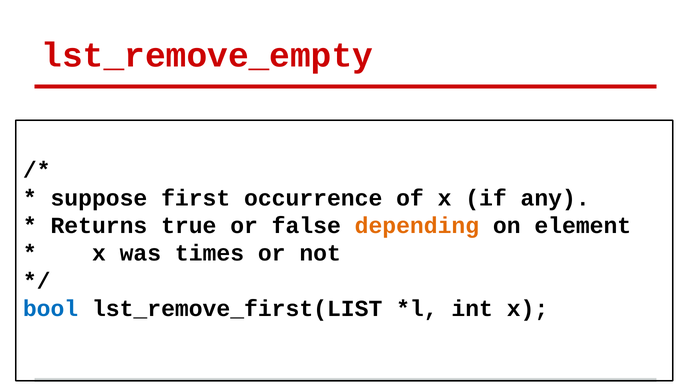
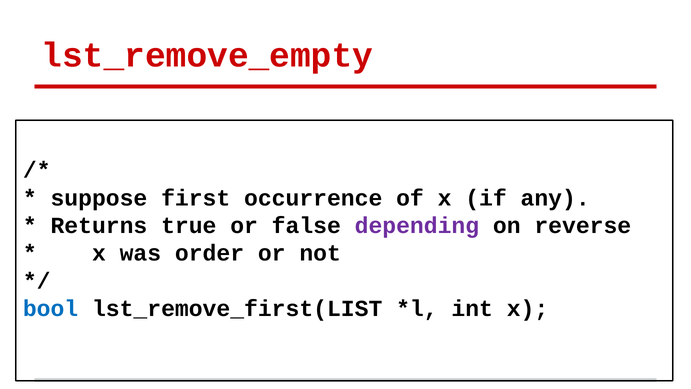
depending colour: orange -> purple (417, 226)
element: element -> reverse (583, 226)
times: times -> order (210, 253)
